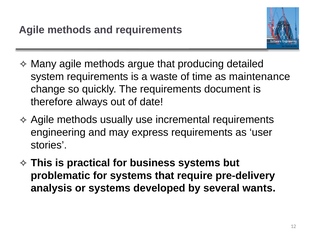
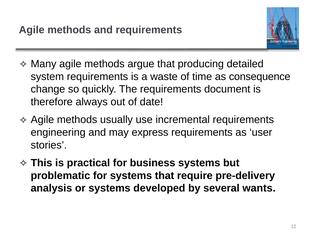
maintenance: maintenance -> consequence (260, 76)
